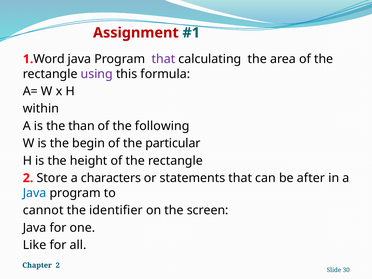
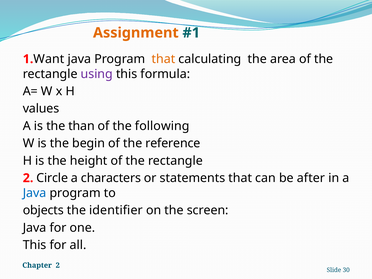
Assignment colour: red -> orange (136, 33)
Word: Word -> Want (49, 59)
that colour: purple -> orange (164, 59)
within: within -> values (41, 109)
particular: particular -> reference (173, 143)
Store: Store -> Circle (52, 178)
cannot: cannot -> objects (43, 210)
Like: Like -> This (35, 245)
